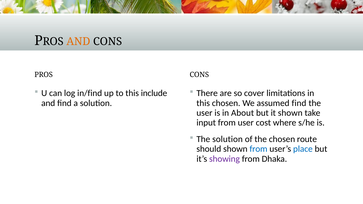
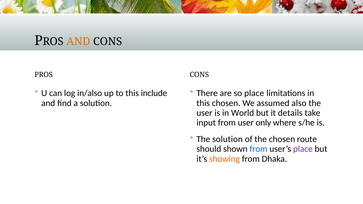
in/find: in/find -> in/also (90, 93)
so cover: cover -> place (254, 93)
assumed find: find -> also (299, 103)
About: About -> World (243, 113)
it shown: shown -> details (290, 113)
cost: cost -> only (263, 123)
place colour: blue -> purple (303, 149)
showing colour: purple -> orange (225, 159)
